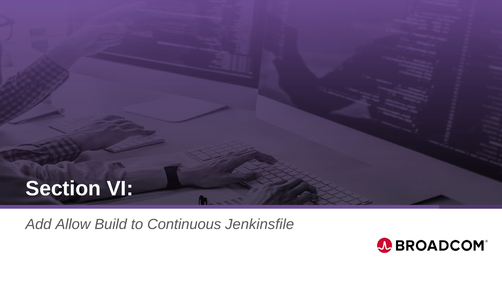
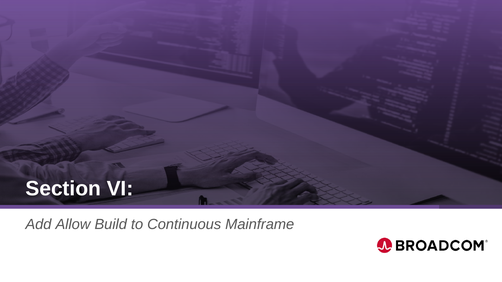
Jenkinsfile: Jenkinsfile -> Mainframe (260, 225)
